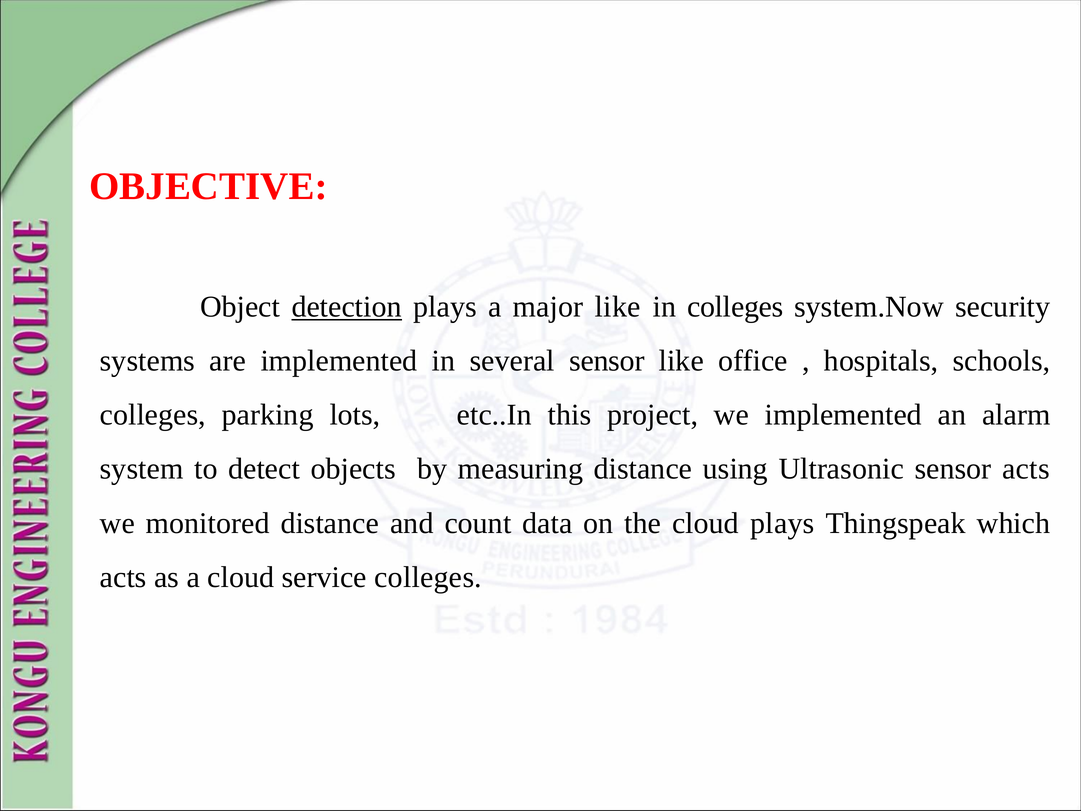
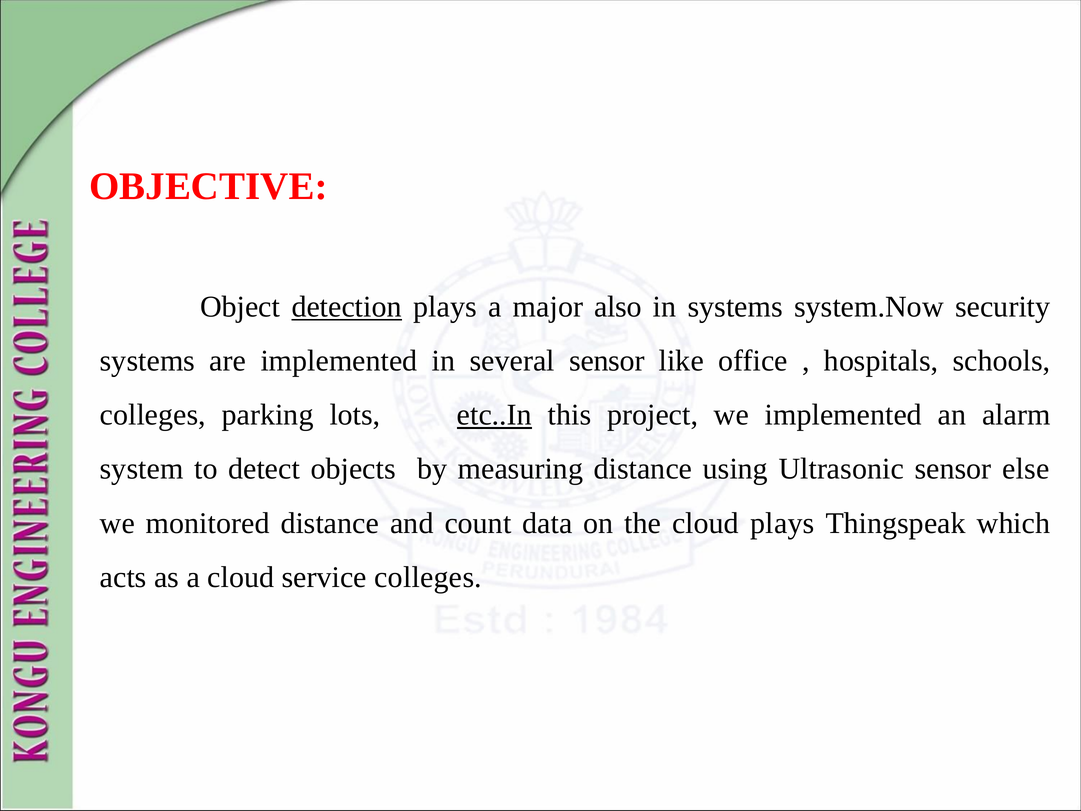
major like: like -> also (618, 307)
in colleges: colleges -> systems (735, 307)
etc..In underline: none -> present (494, 415)
sensor acts: acts -> else (1026, 469)
